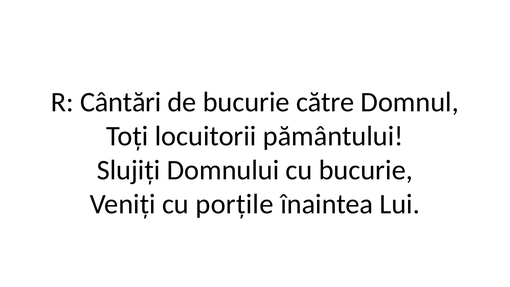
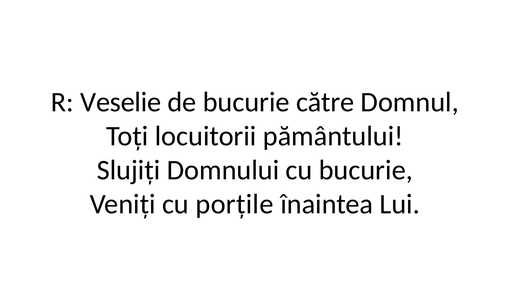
Cântări: Cântări -> Veselie (121, 102)
